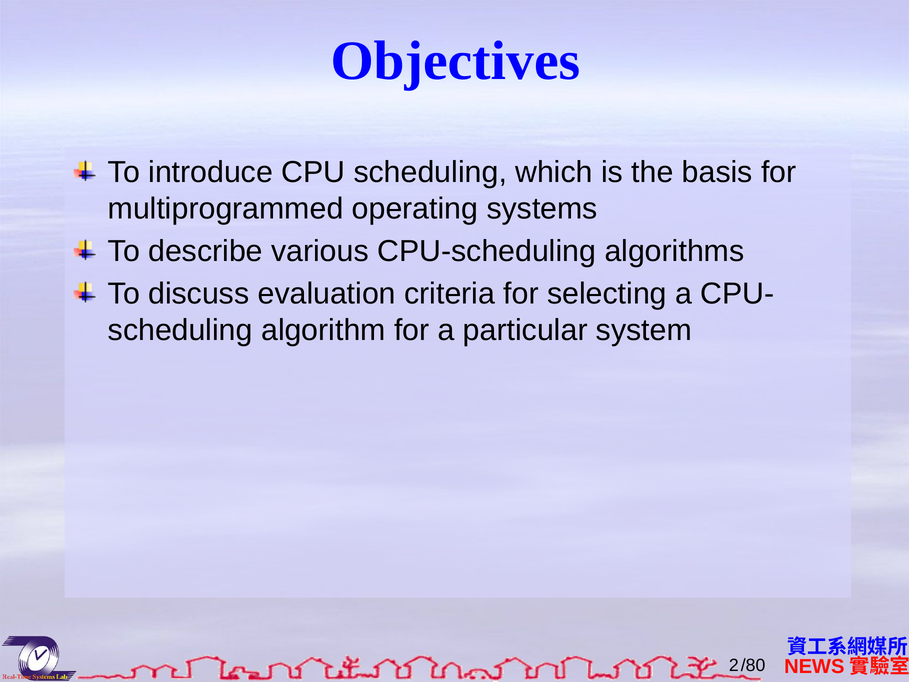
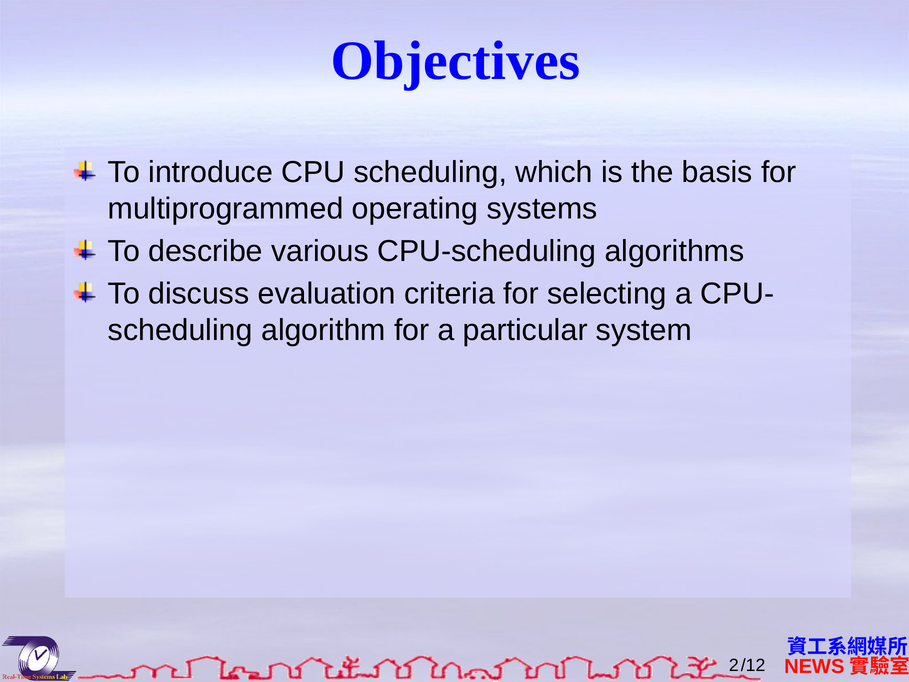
/80: /80 -> /12 (753, 665)
